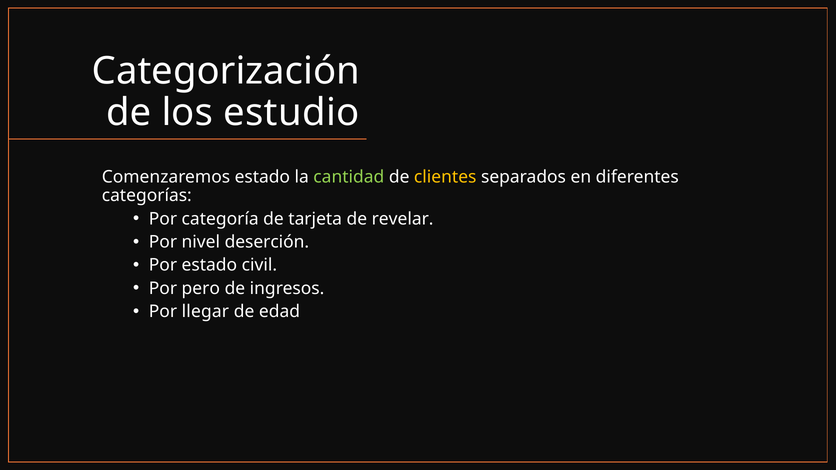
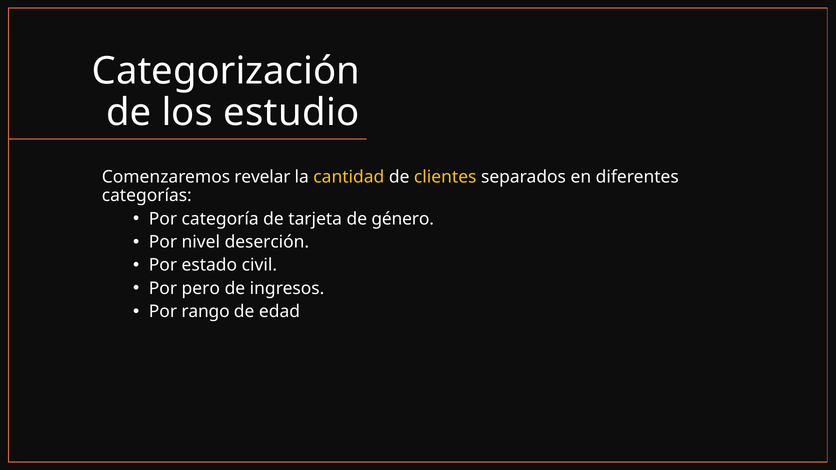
Comenzaremos estado: estado -> revelar (262, 177)
cantidad colour: light green -> yellow (349, 177)
revelar: revelar -> género (403, 219)
llegar: llegar -> rango (206, 312)
